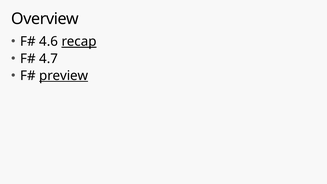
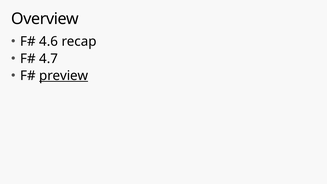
recap underline: present -> none (79, 41)
